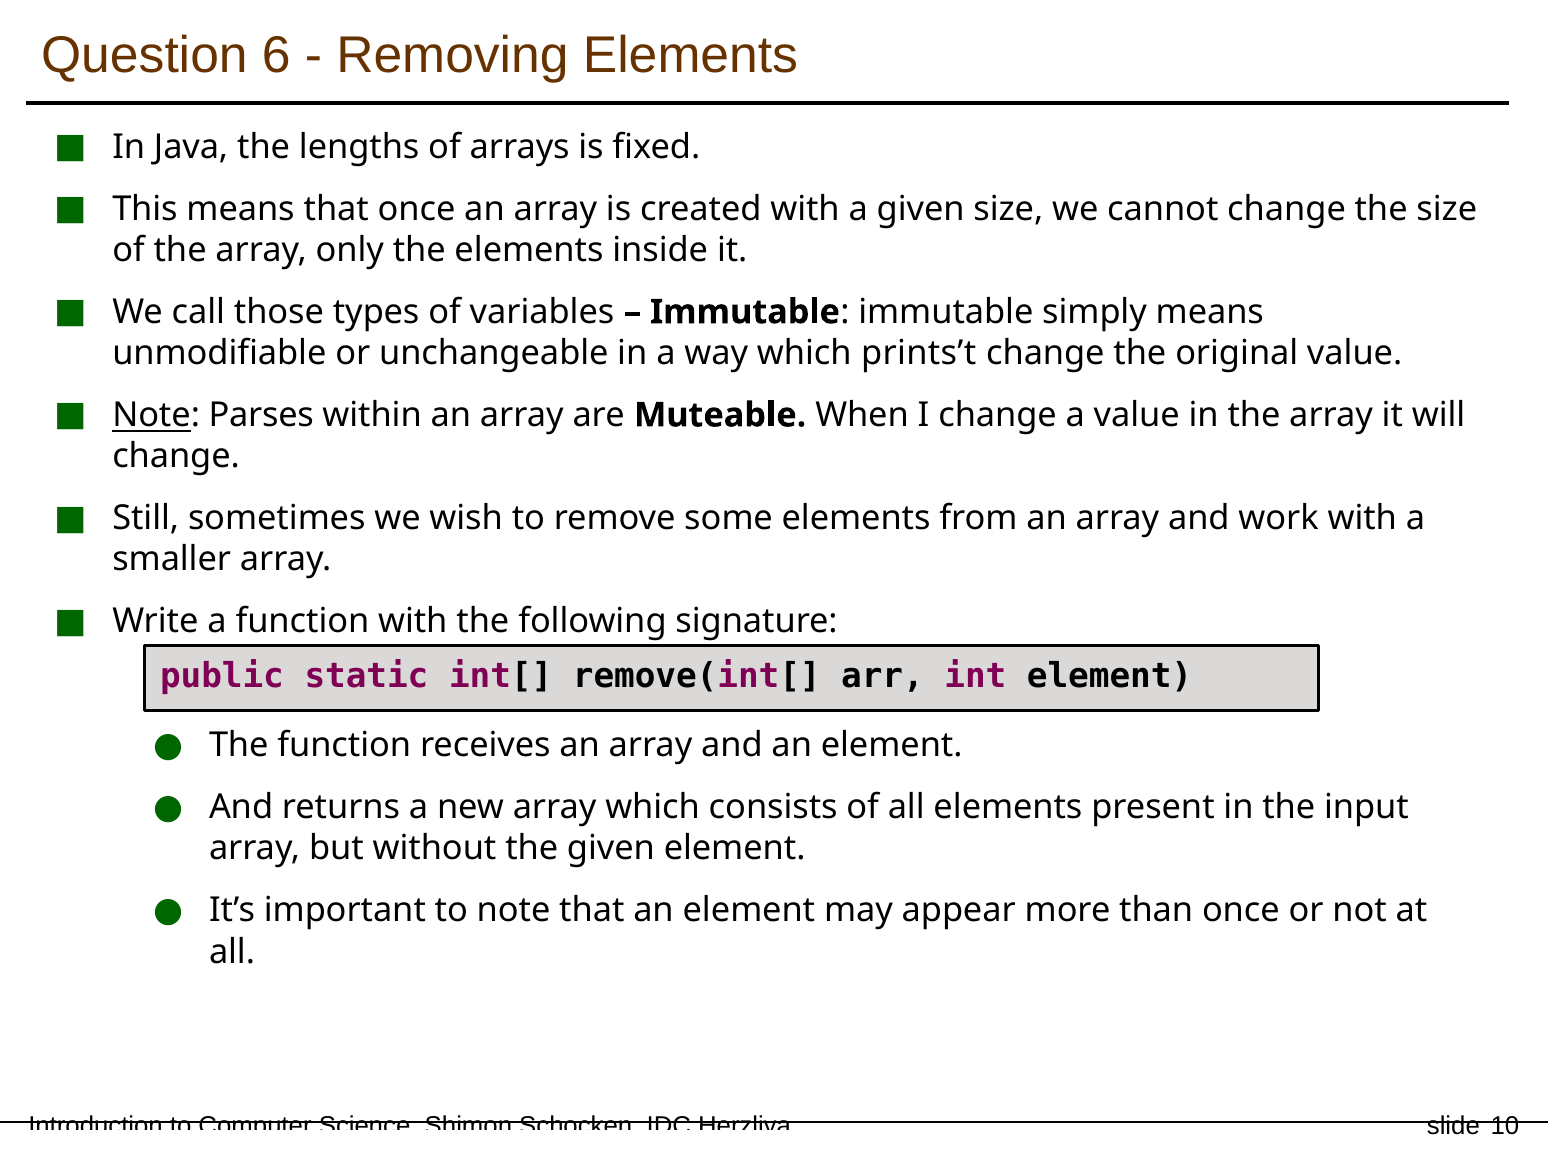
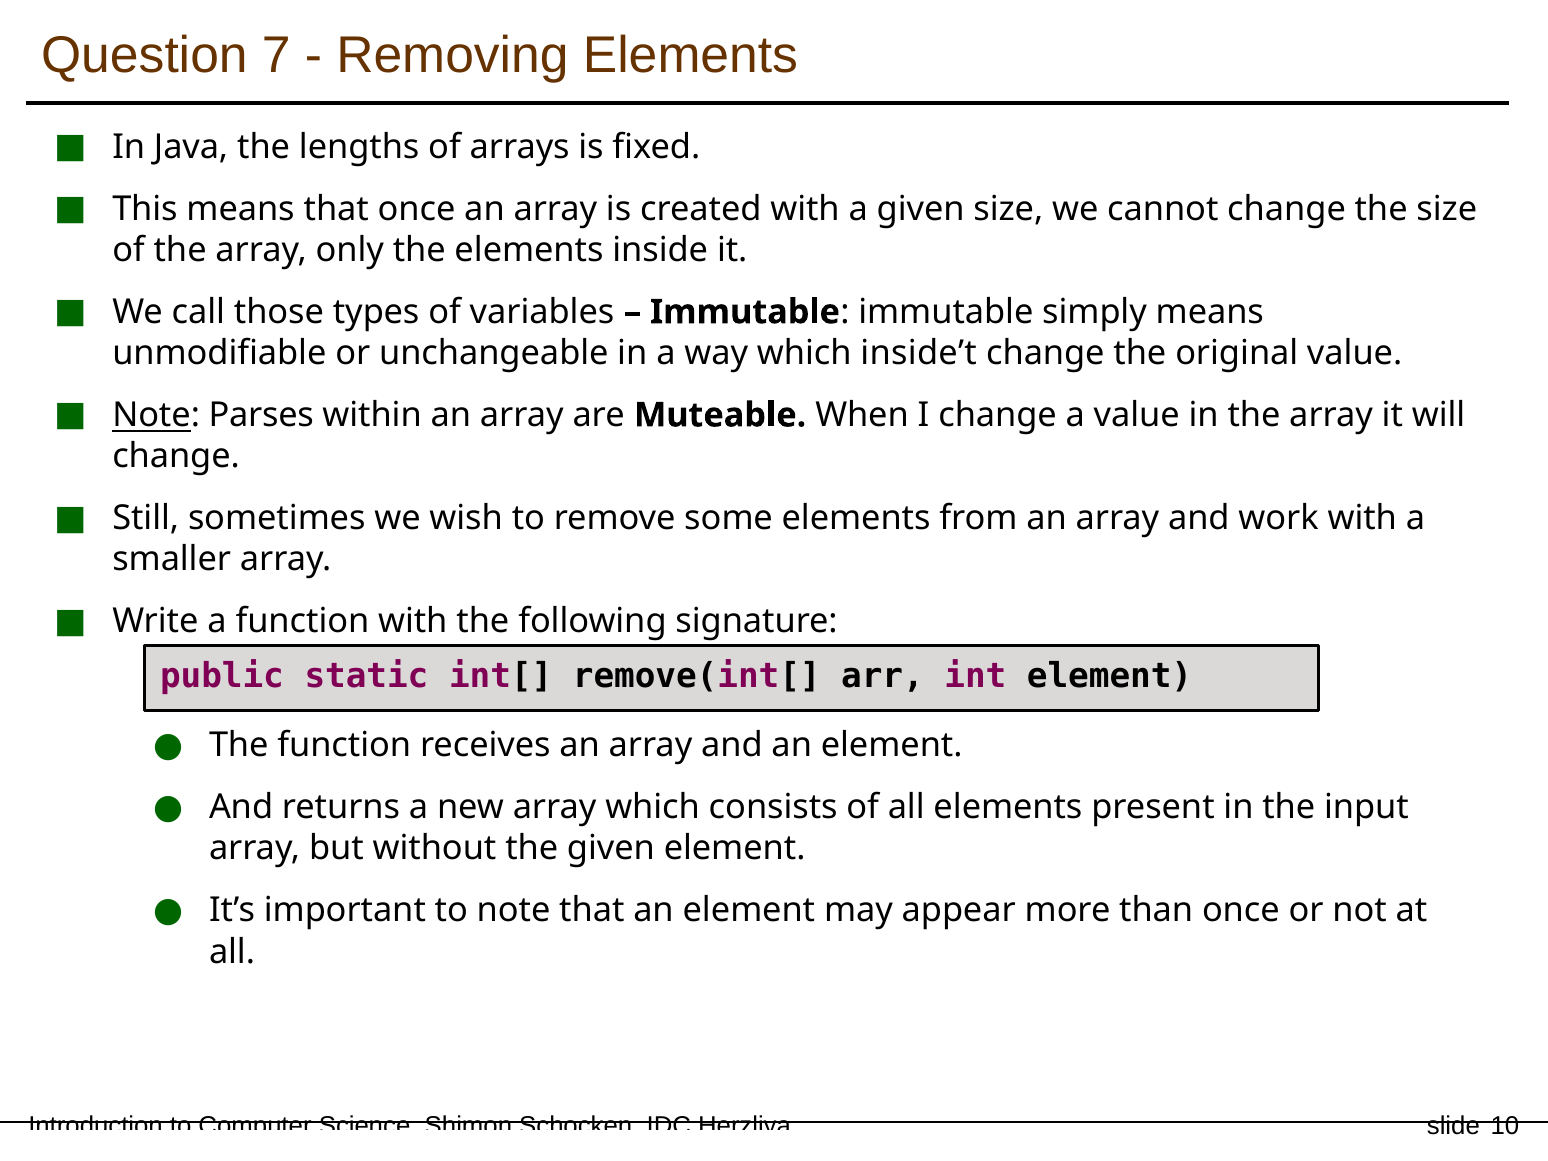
6: 6 -> 7 (276, 55)
prints’t: prints’t -> inside’t (919, 353)
